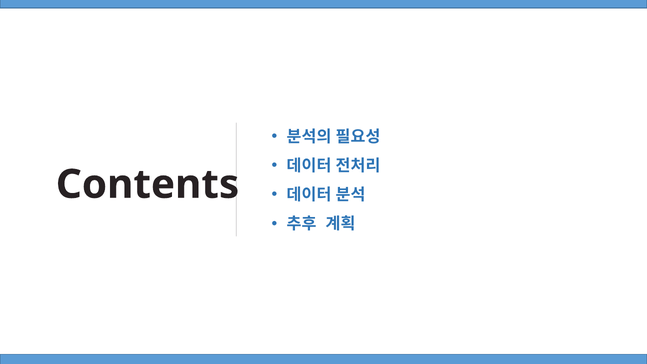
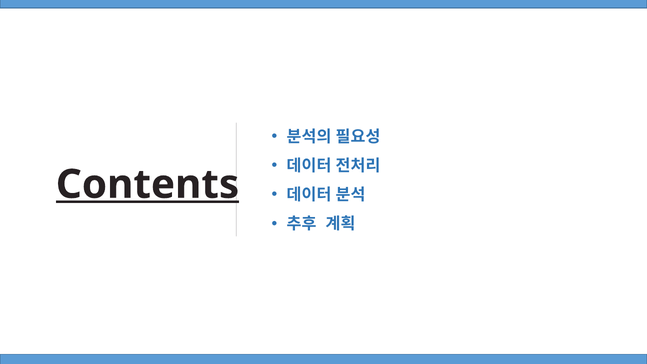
Contents underline: none -> present (148, 184)
